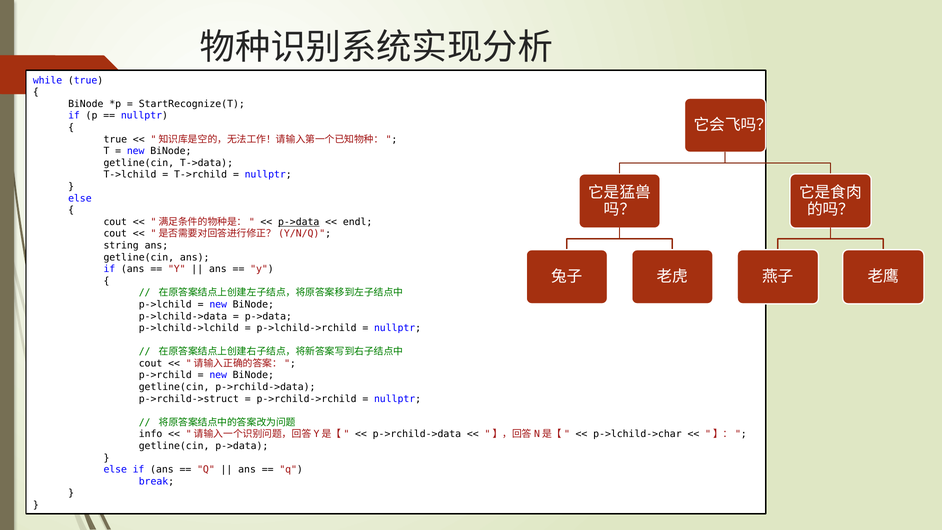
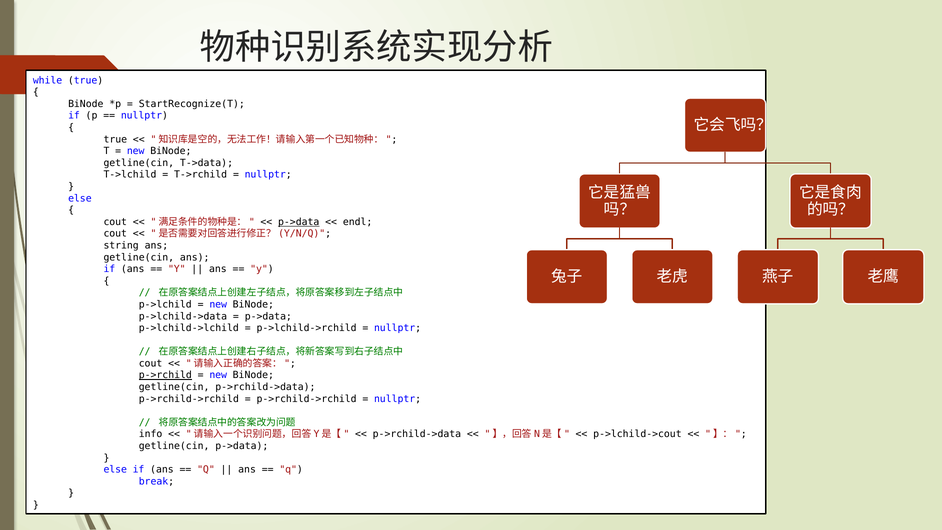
p->rchild underline: none -> present (165, 375)
p->rchild->struct: p->rchild->struct -> p->rchild->rchild (189, 399)
p->lchild->char: p->lchild->char -> p->lchild->cout (637, 434)
